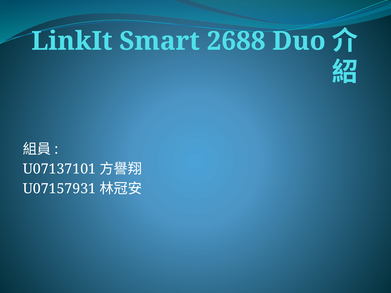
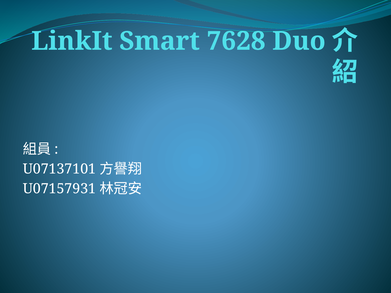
2688: 2688 -> 7628 (236, 41)
